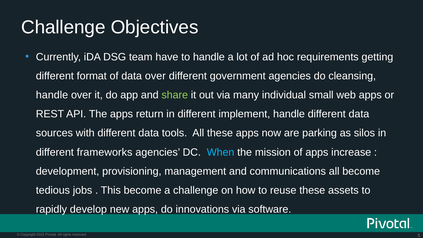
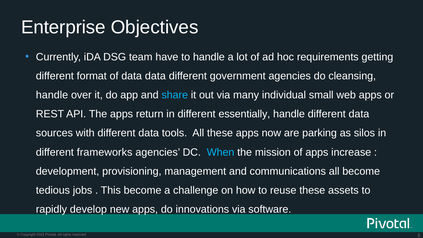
Challenge: Challenge -> Enterprise (63, 27)
data over: over -> data (155, 76)
share colour: light green -> light blue (175, 95)
implement: implement -> essentially (244, 114)
